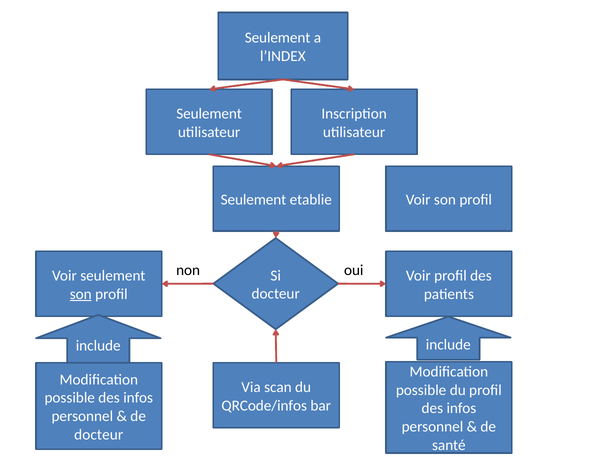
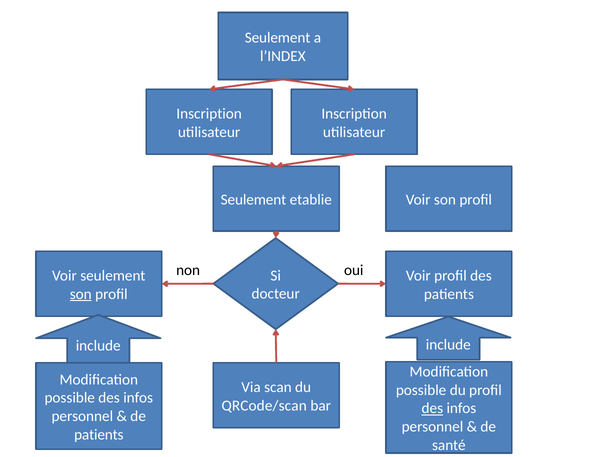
Seulement: Seulement -> Inscription (209, 114)
QRCode/infos: QRCode/infos -> QRCode/scan (264, 405)
des underline: none -> present (432, 408)
docteur: docteur -> patients (99, 434)
